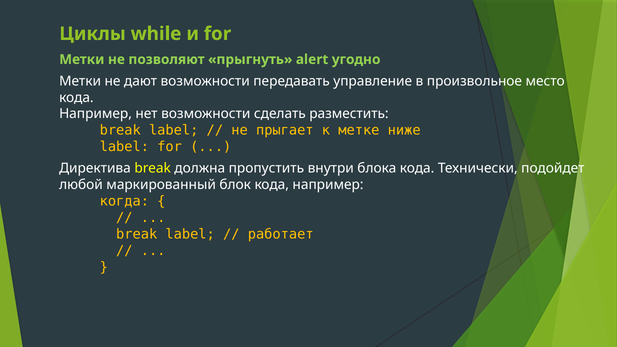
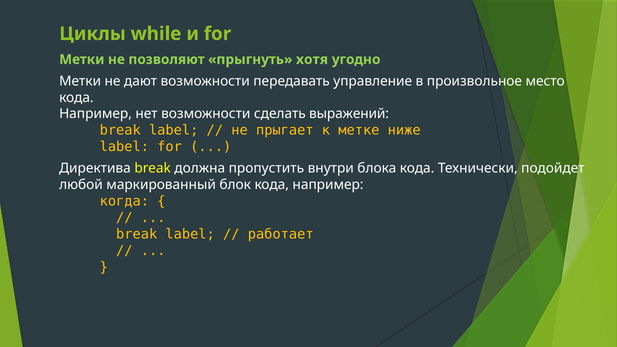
alert: alert -> хотя (312, 59)
разместить: разместить -> выражений (349, 114)
